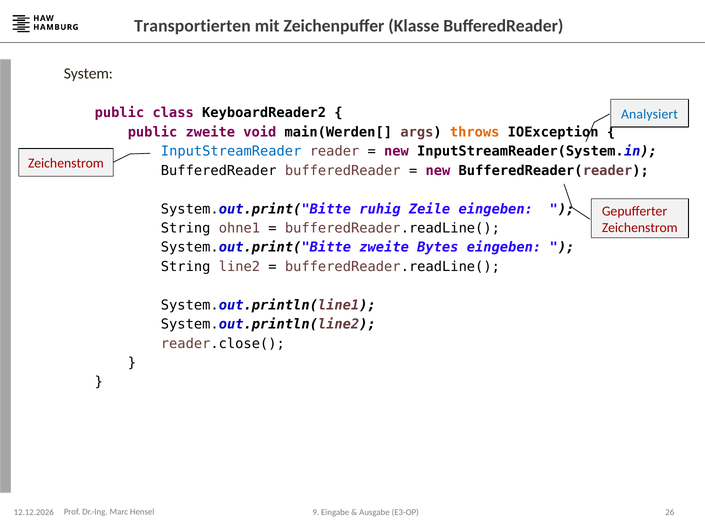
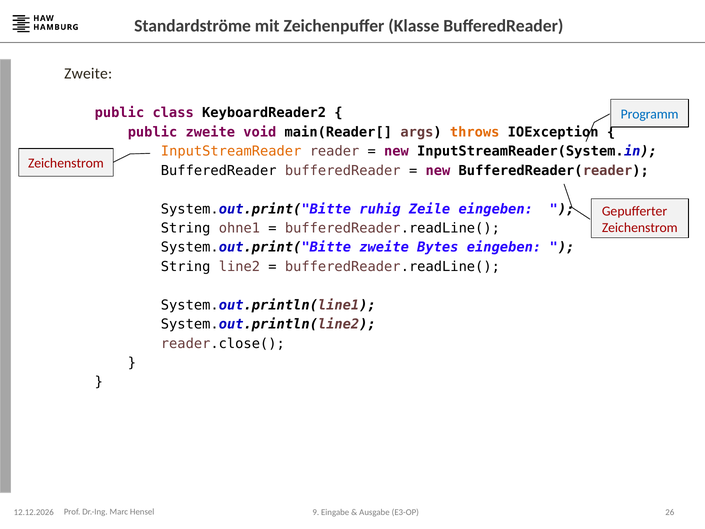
Transportierten: Transportierten -> Standardströme (193, 26)
System: System -> Zweite (88, 73)
Analysiert: Analysiert -> Programm (650, 114)
main(Werden[: main(Werden[ -> main(Reader[ (338, 132)
InputStreamReader colour: blue -> orange (231, 151)
